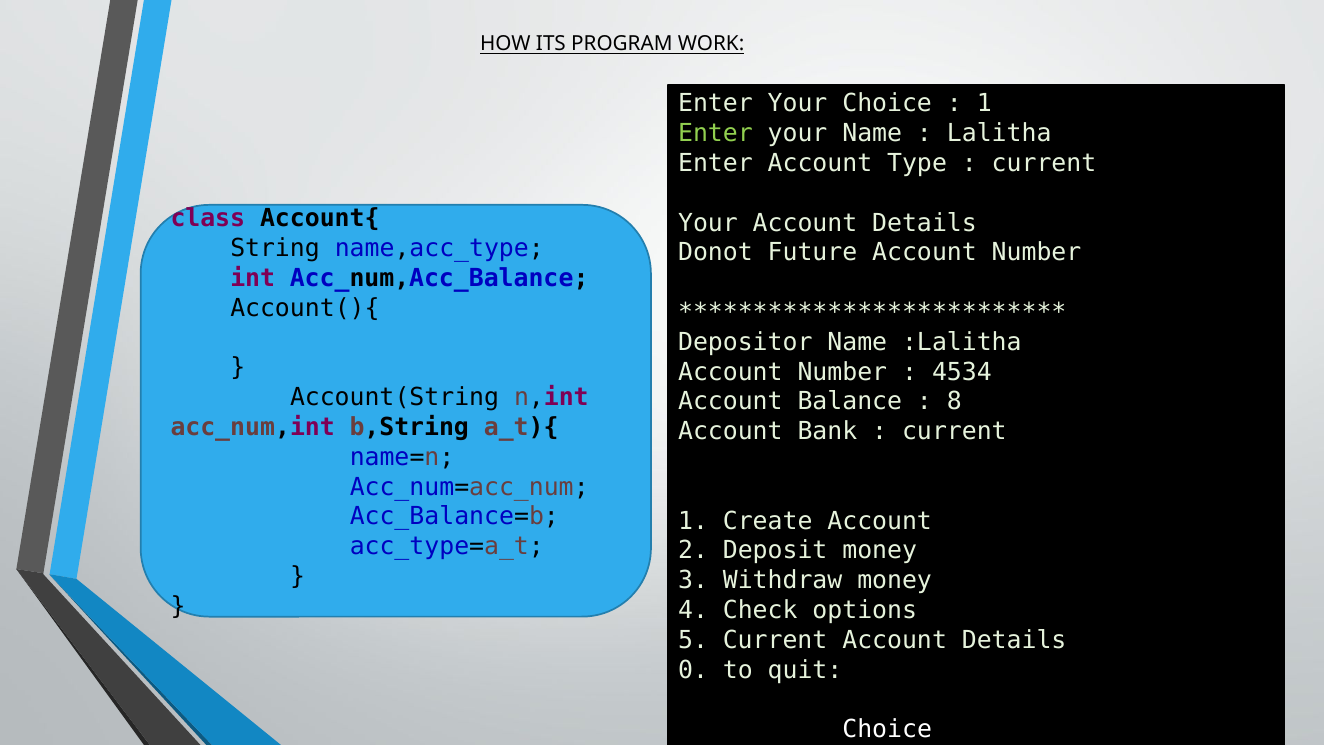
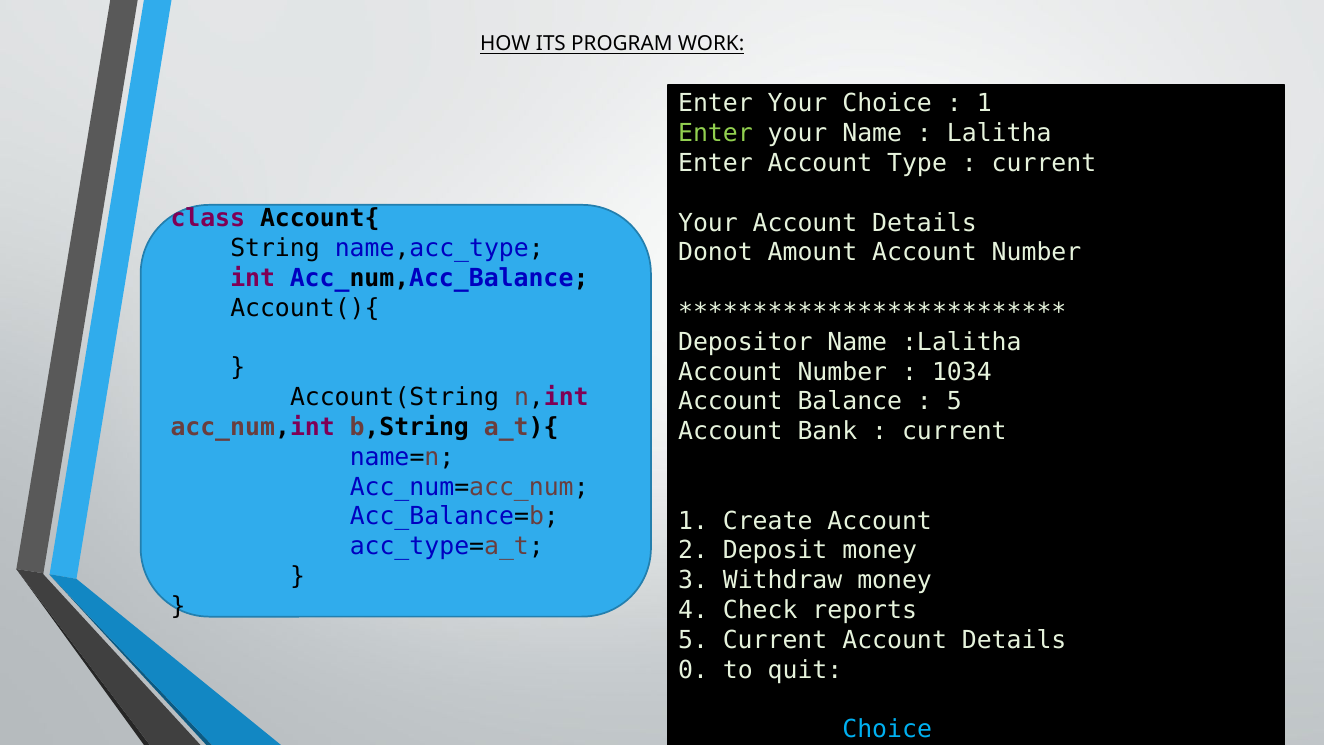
Future: Future -> Amount (812, 253)
4534: 4534 -> 1034 (962, 372)
8: 8 -> 5 (954, 402)
options: options -> reports (865, 610)
Choice colour: white -> light blue (887, 729)
